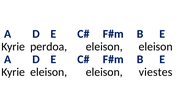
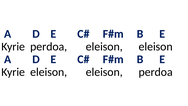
eleison viestes: viestes -> perdoa (156, 72)
